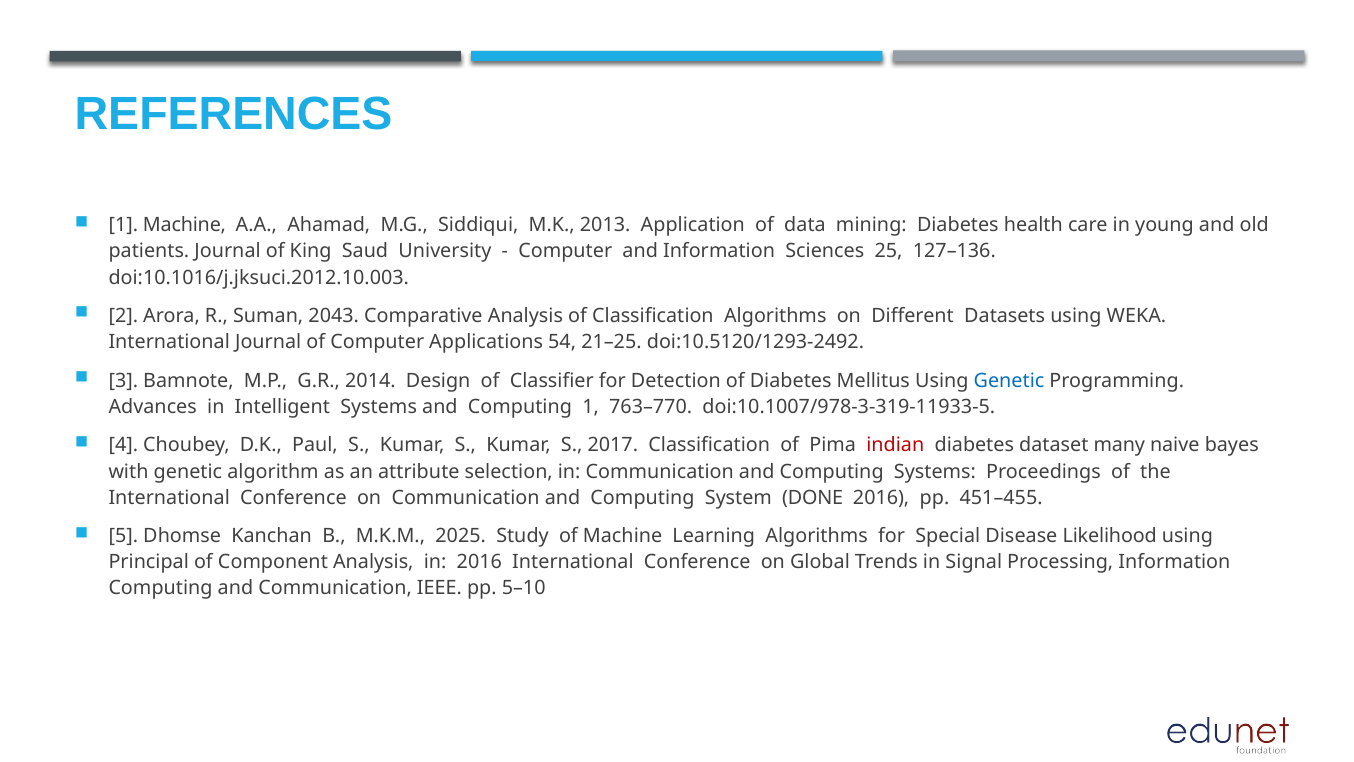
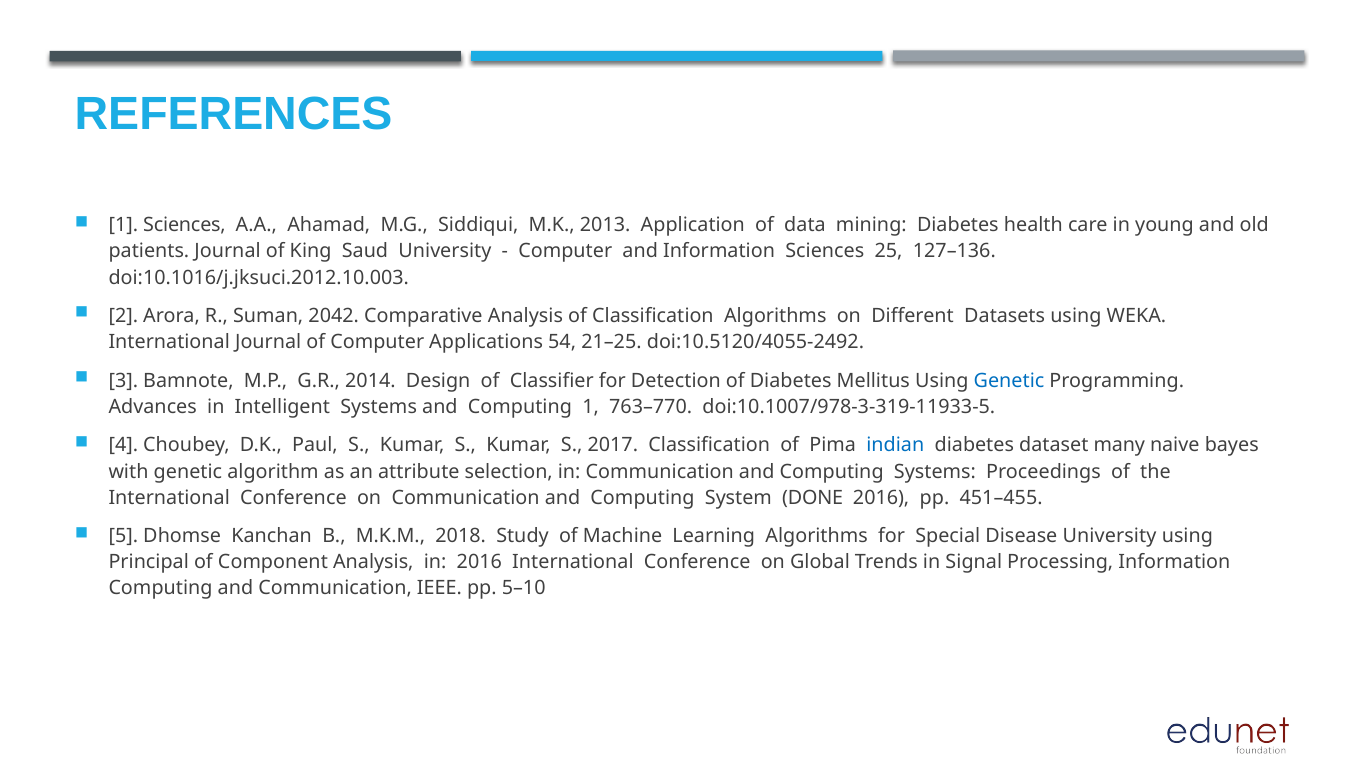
1 Machine: Machine -> Sciences (184, 225)
2043: 2043 -> 2042 (334, 316)
doi:10.5120/1293-2492: doi:10.5120/1293-2492 -> doi:10.5120/4055-2492 (755, 342)
indian colour: red -> blue (895, 445)
2025: 2025 -> 2018 (461, 536)
Disease Likelihood: Likelihood -> University (1110, 536)
